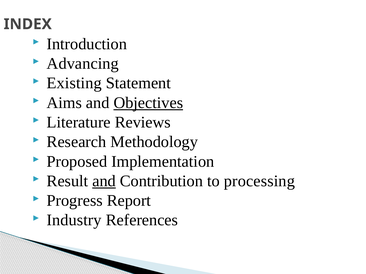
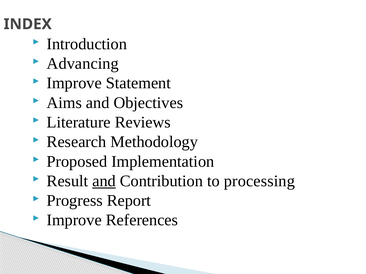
Existing: Existing -> Improve (74, 83)
Objectives underline: present -> none (148, 103)
Industry: Industry -> Improve (74, 221)
